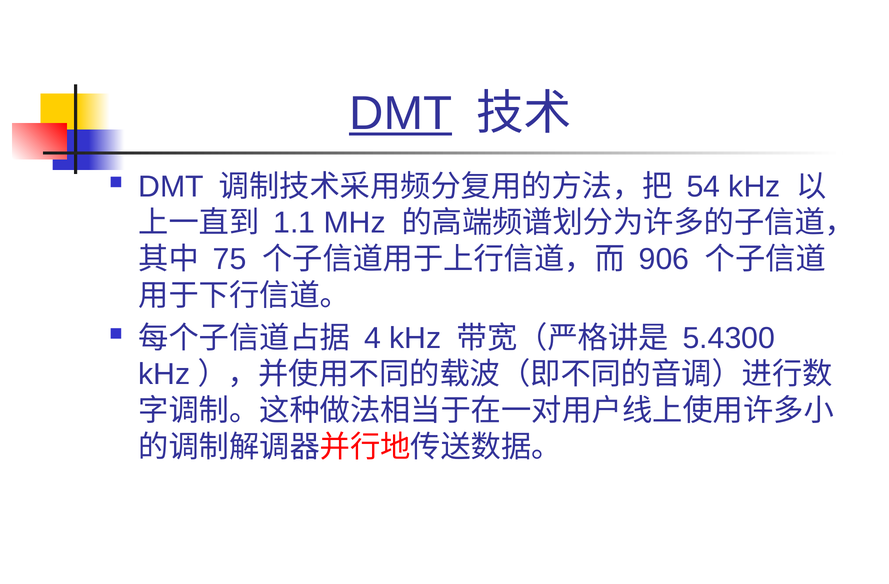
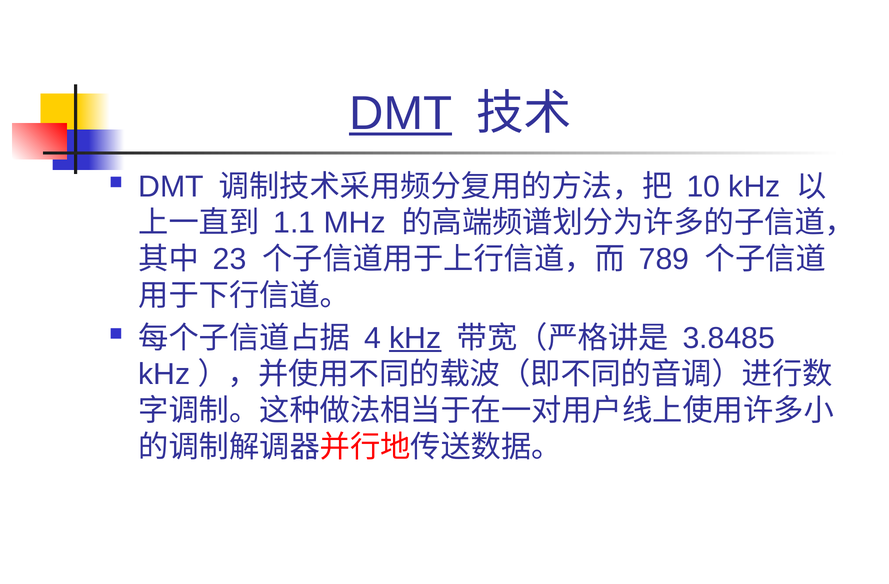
54: 54 -> 10 (703, 187)
75: 75 -> 23 (230, 259)
906: 906 -> 789 (664, 259)
kHz underline: none -> present (415, 338)
5.4300: 5.4300 -> 3.8485 (729, 338)
